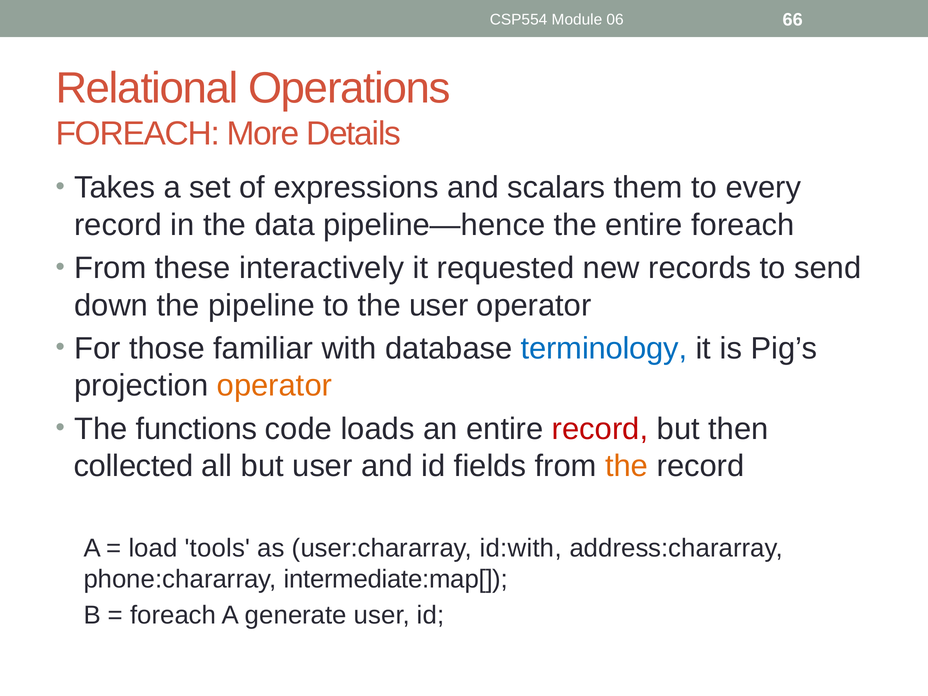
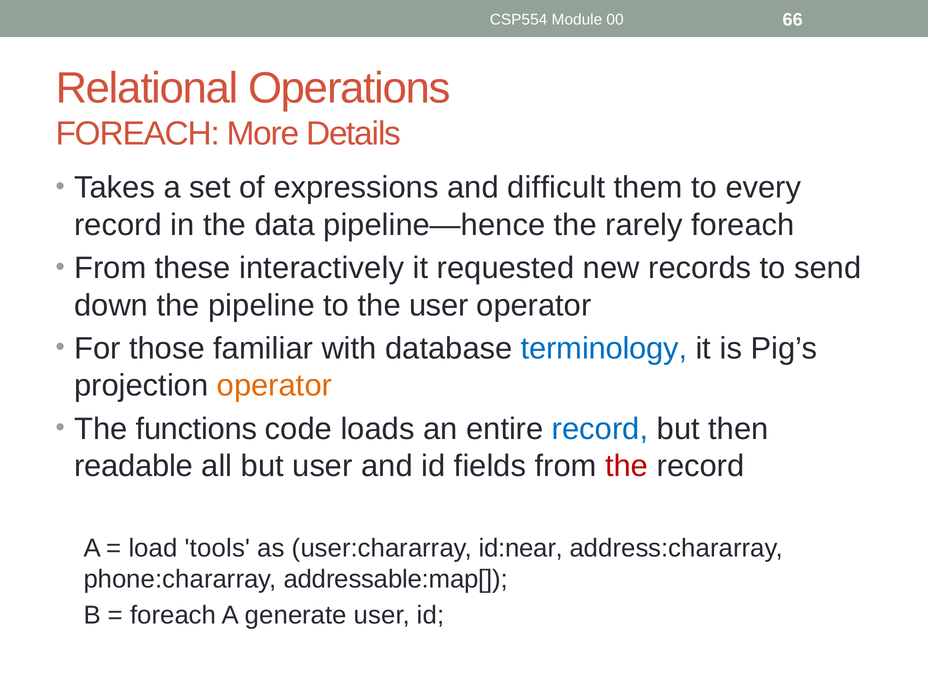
06: 06 -> 00 (615, 20)
scalars: scalars -> difficult (556, 188)
the entire: entire -> rarely (644, 225)
record colour: red -> blue (600, 429)
collected: collected -> readable (134, 466)
the colour: orange -> red (627, 466)
id:with: id:with -> id:near (521, 548)
intermediate:map[: intermediate:map[ -> addressable:map[ (396, 579)
